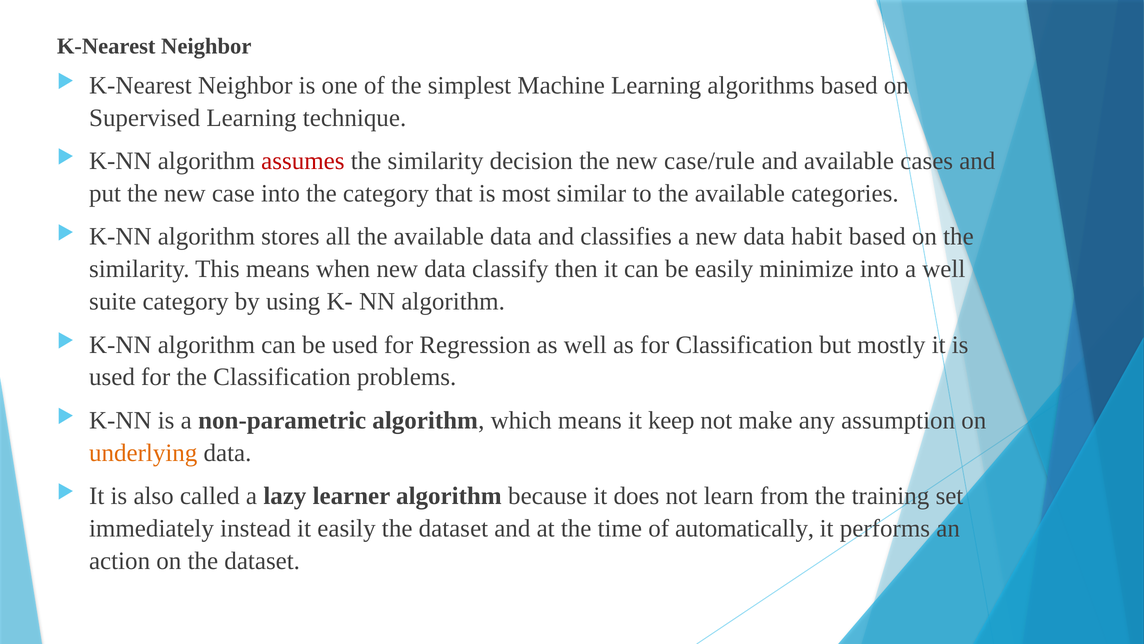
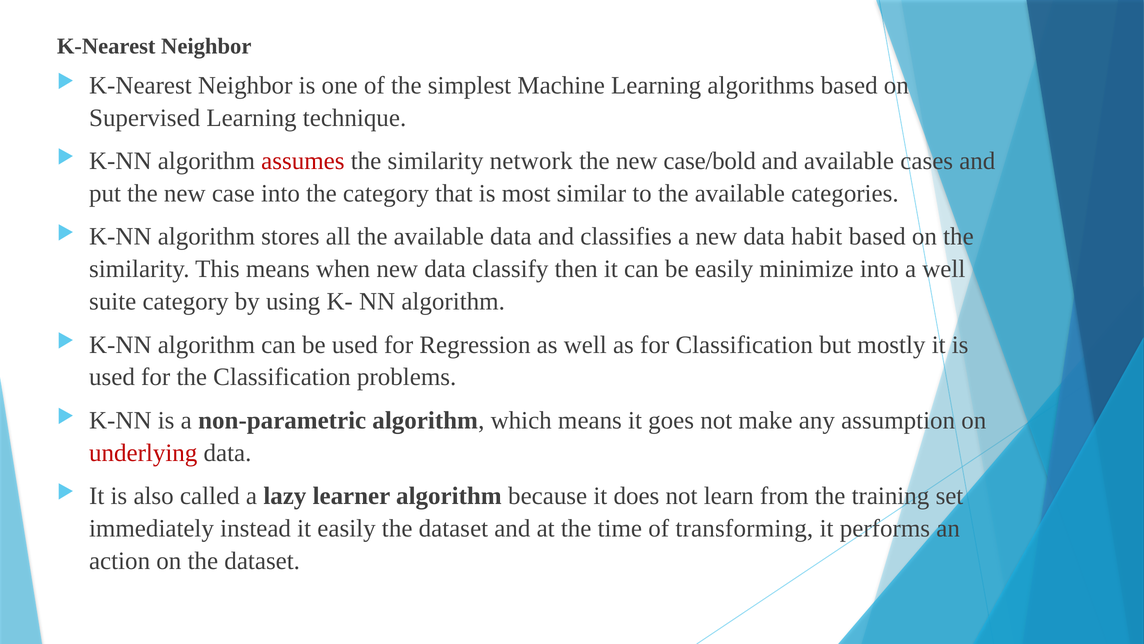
decision: decision -> network (531, 161)
case/rule: case/rule -> case/bold (710, 161)
keep: keep -> goes (671, 420)
underlying colour: orange -> red (143, 452)
automatically: automatically -> transforming (744, 528)
